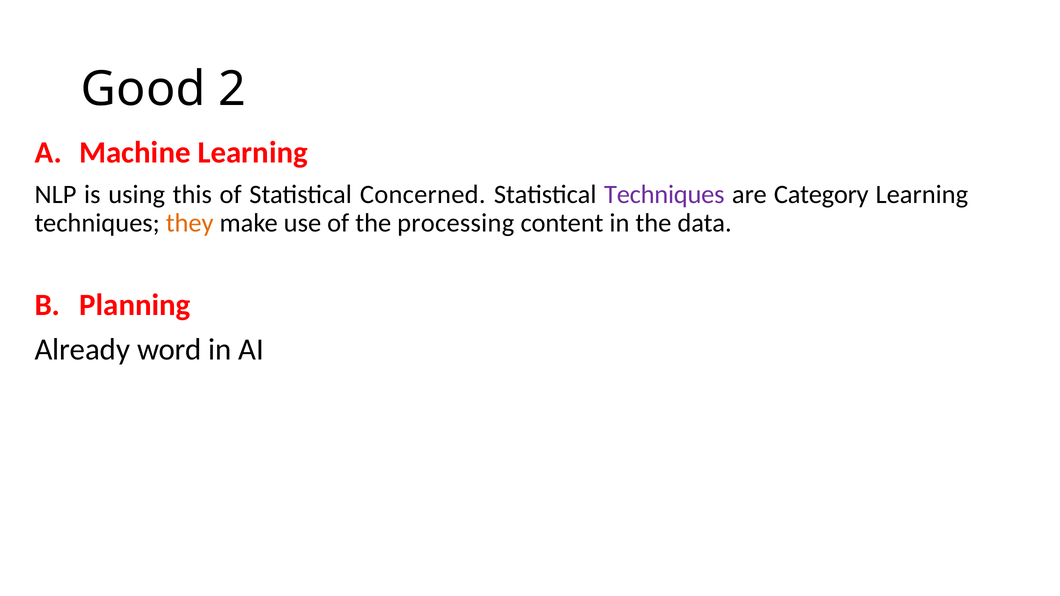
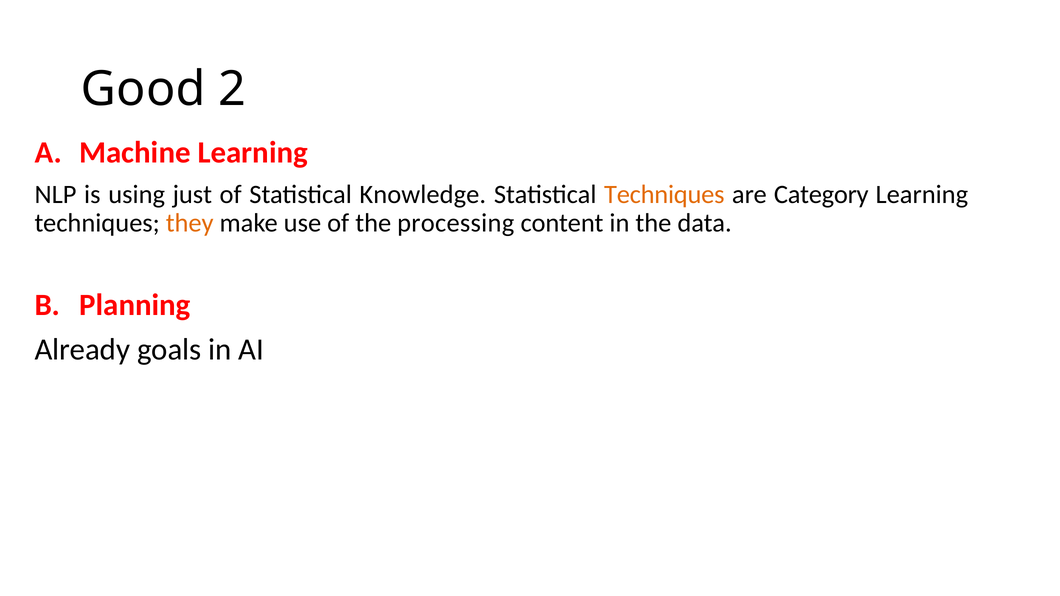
this: this -> just (192, 195)
Concerned: Concerned -> Knowledge (423, 195)
Techniques colour: purple -> orange (664, 195)
word: word -> goals (169, 349)
